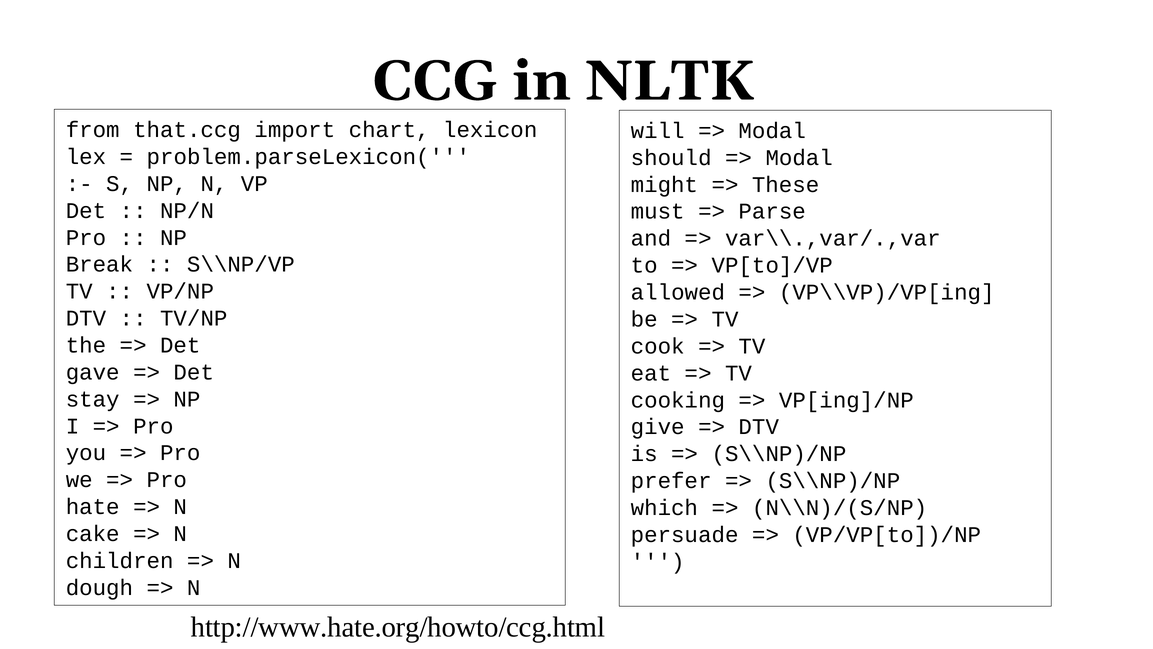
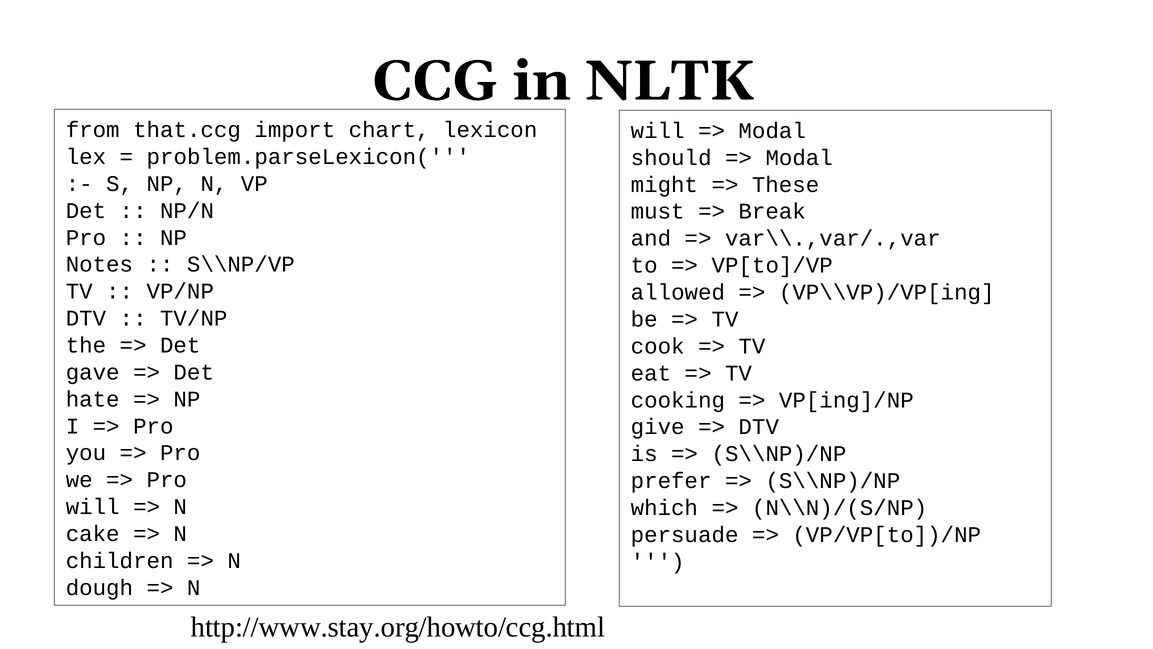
Parse: Parse -> Break (772, 211)
Break: Break -> Notes (99, 264)
stay: stay -> hate (93, 399)
hate: hate -> will (93, 507)
http://www.hate.org/howto/ccg.html: http://www.hate.org/howto/ccg.html -> http://www.stay.org/howto/ccg.html (398, 627)
